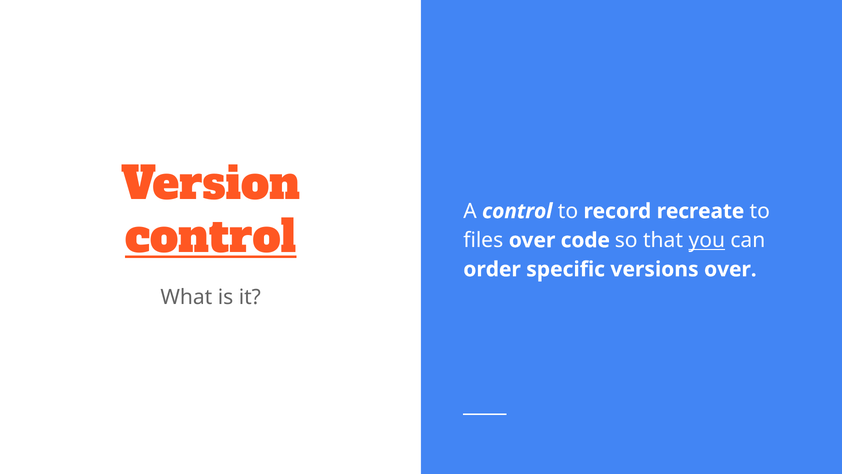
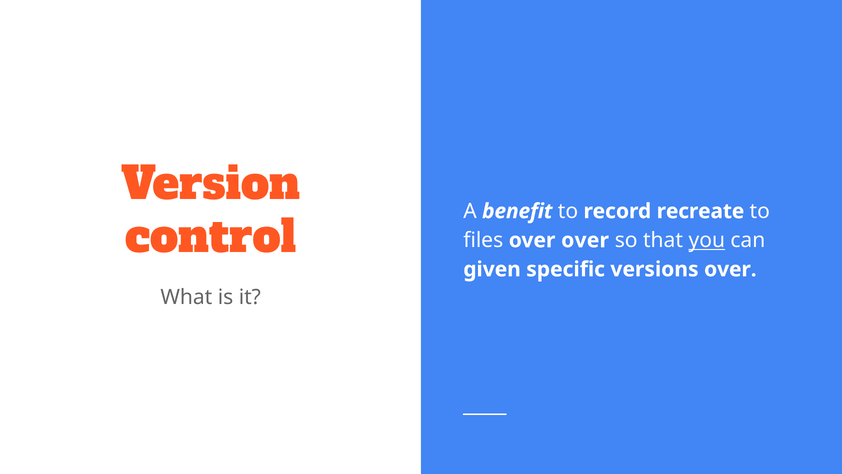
A control: control -> benefit (517, 211)
control underline: present -> none (211, 238)
over code: code -> over (585, 240)
order: order -> given (492, 269)
